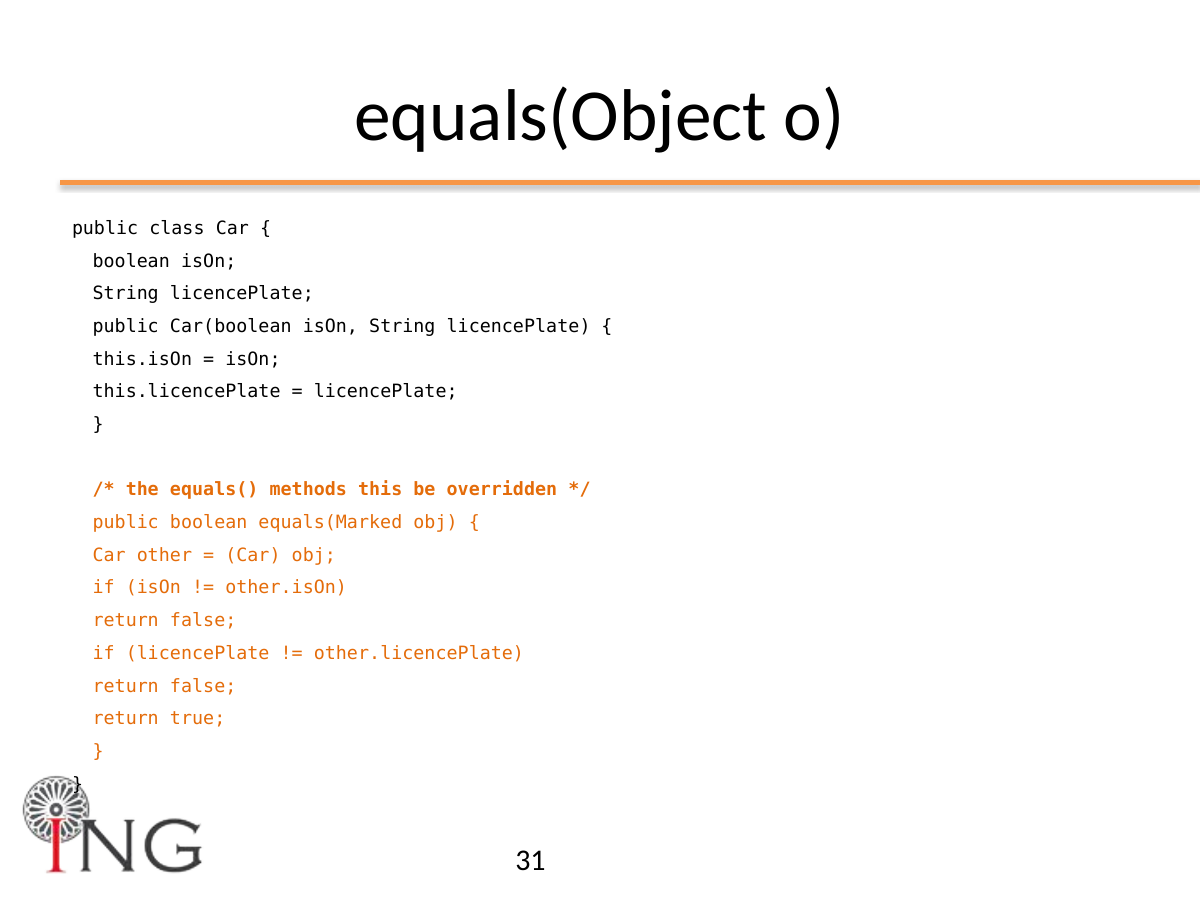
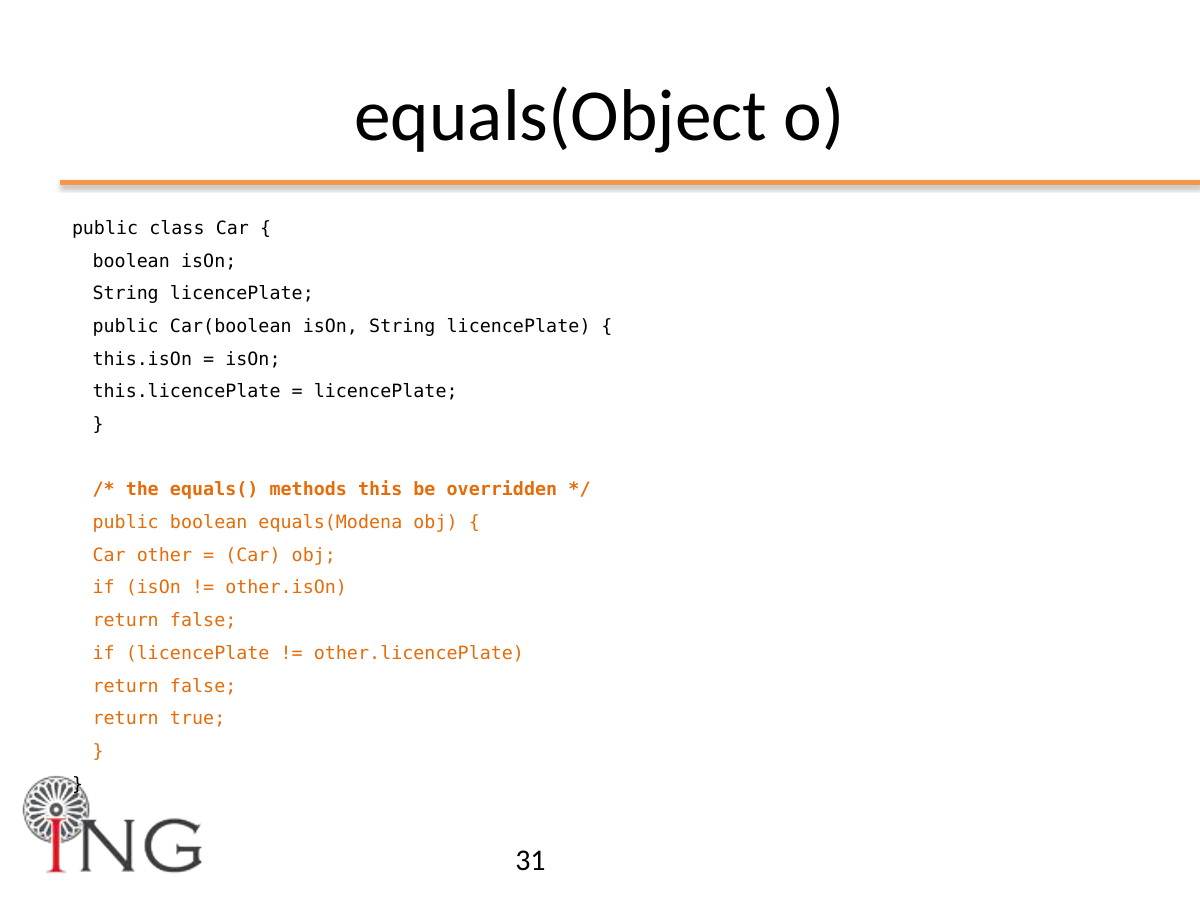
equals(Marked: equals(Marked -> equals(Modena (330, 523)
